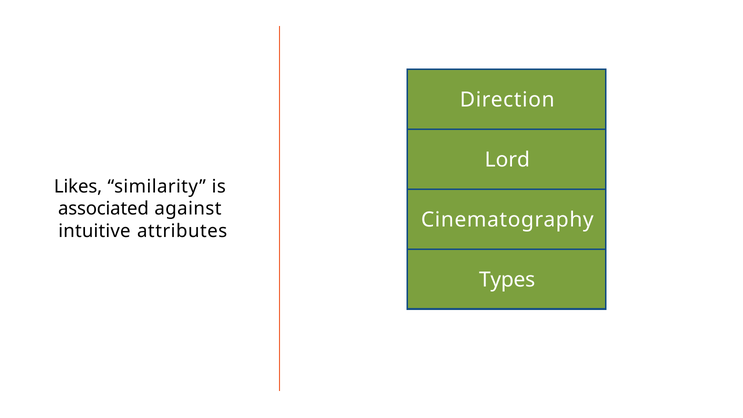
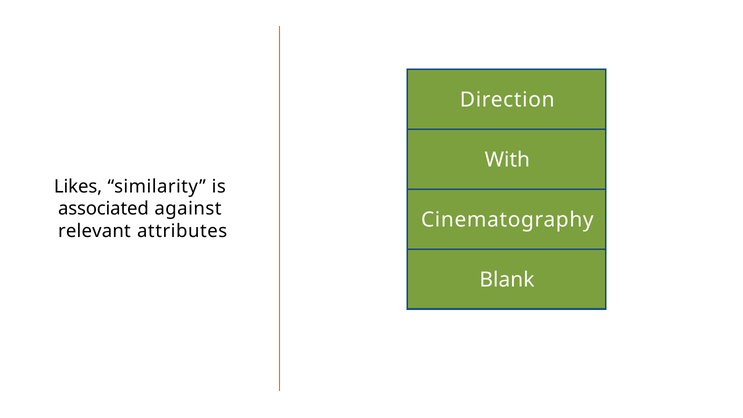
Lord: Lord -> With (507, 160)
intuitive: intuitive -> relevant (94, 231)
Types: Types -> Blank (507, 280)
